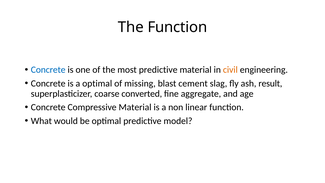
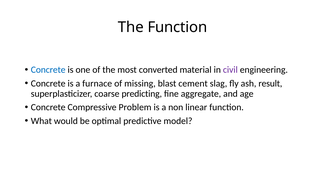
most predictive: predictive -> converted (158, 70)
civil colour: orange -> purple (230, 70)
a optimal: optimal -> furnace (97, 83)
converted: converted -> predicting (142, 94)
Compressive Material: Material -> Problem (135, 107)
